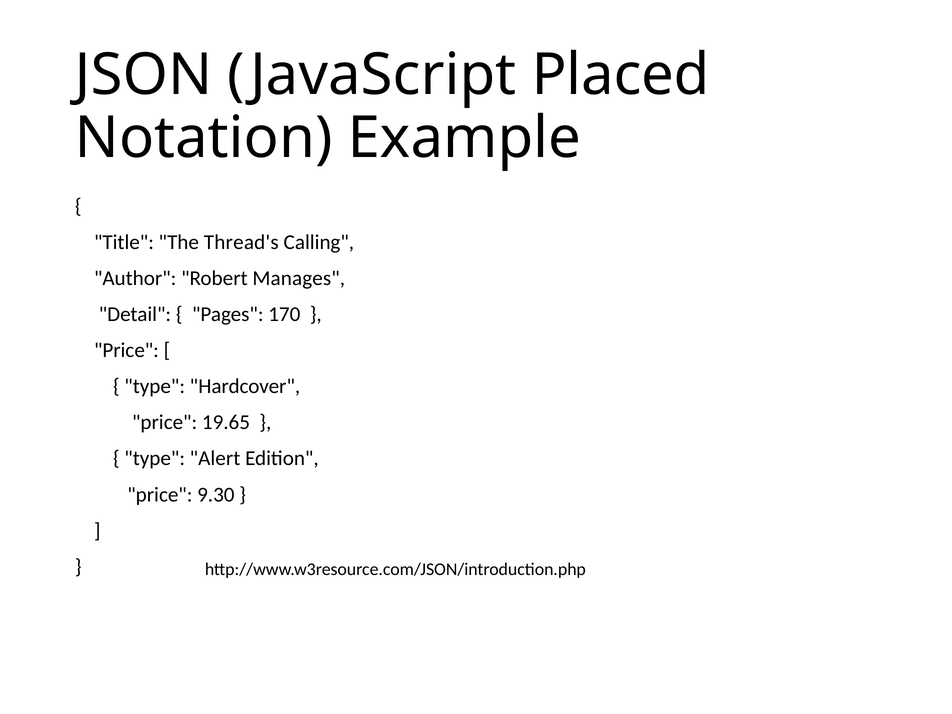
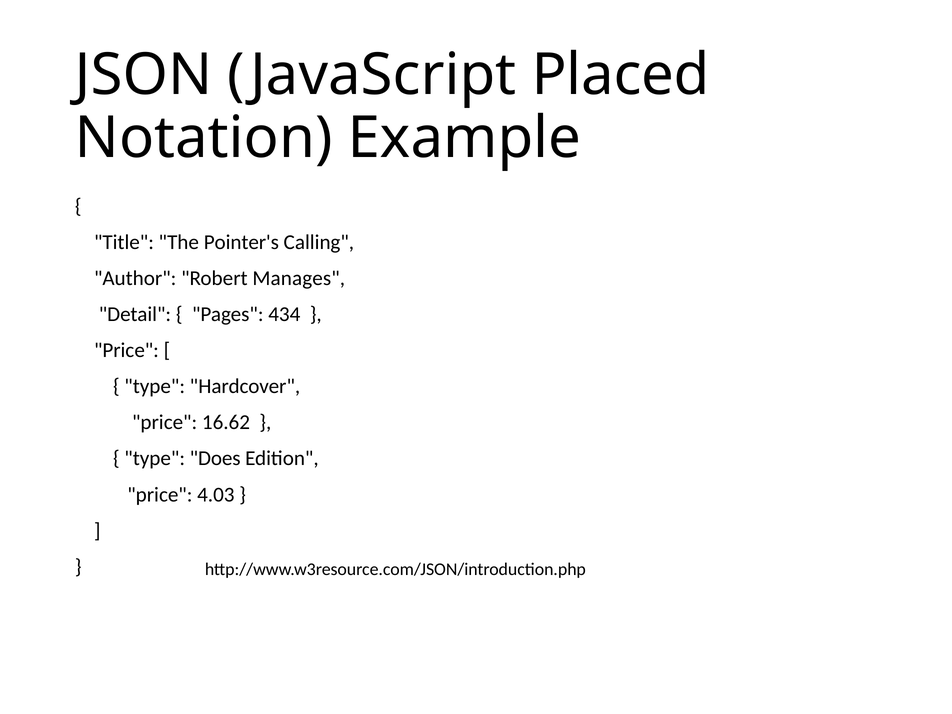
Thread's: Thread's -> Pointer's (241, 242)
170: 170 -> 434 (284, 314)
19.65: 19.65 -> 16.62 (226, 422)
Alert: Alert -> Does (215, 458)
9.30: 9.30 -> 4.03 (216, 495)
